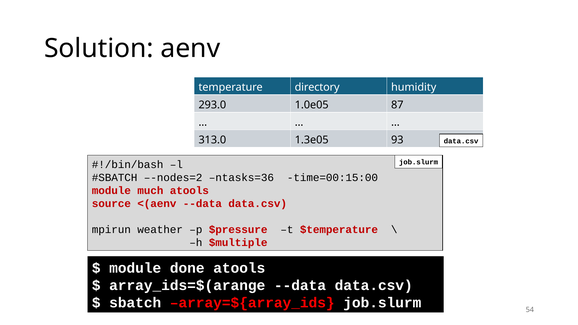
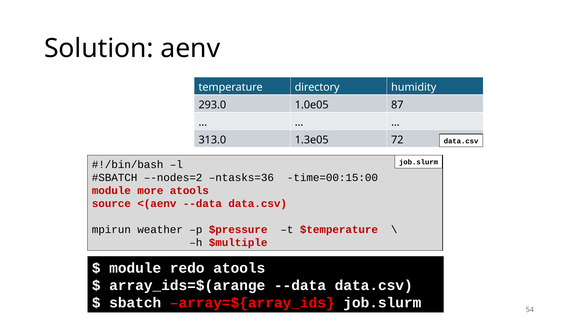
93: 93 -> 72 (397, 140)
much: much -> more (150, 191)
done: done -> redo (187, 268)
